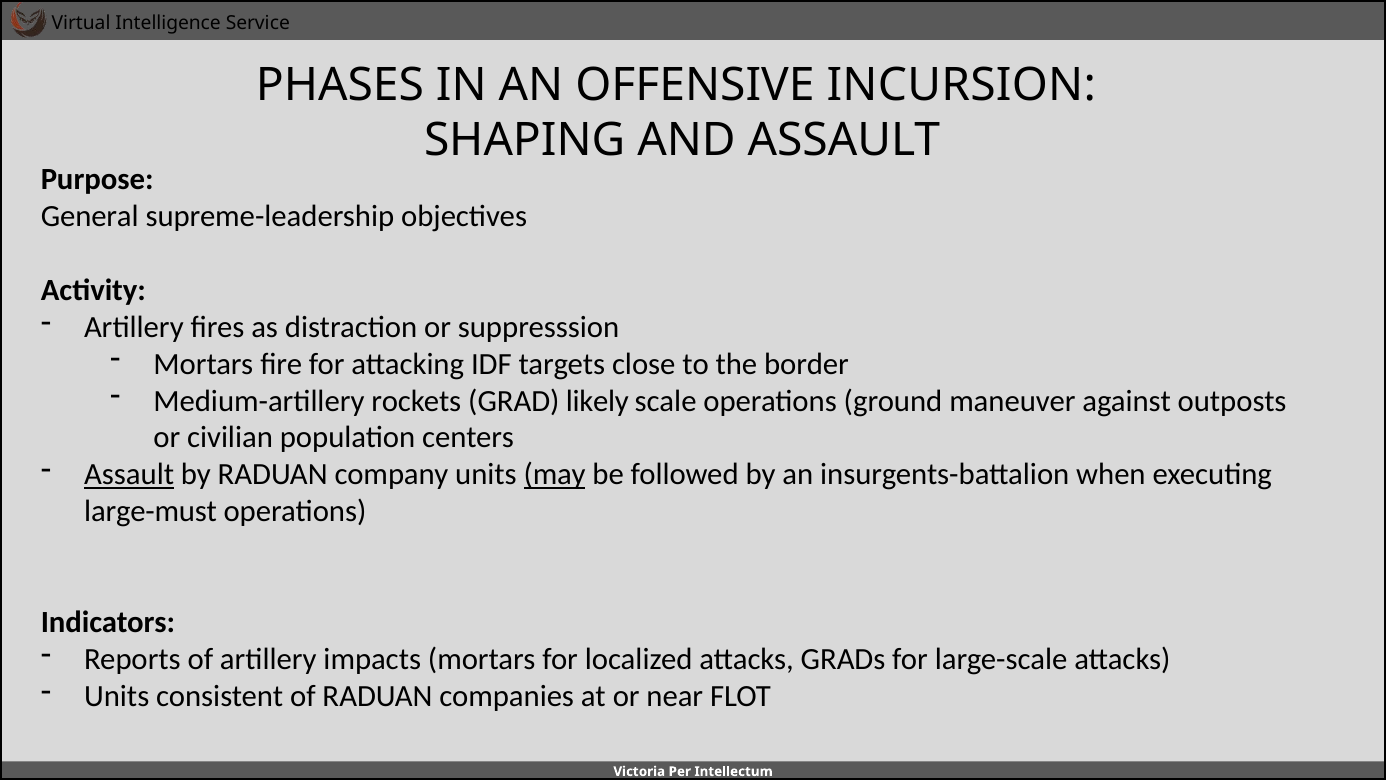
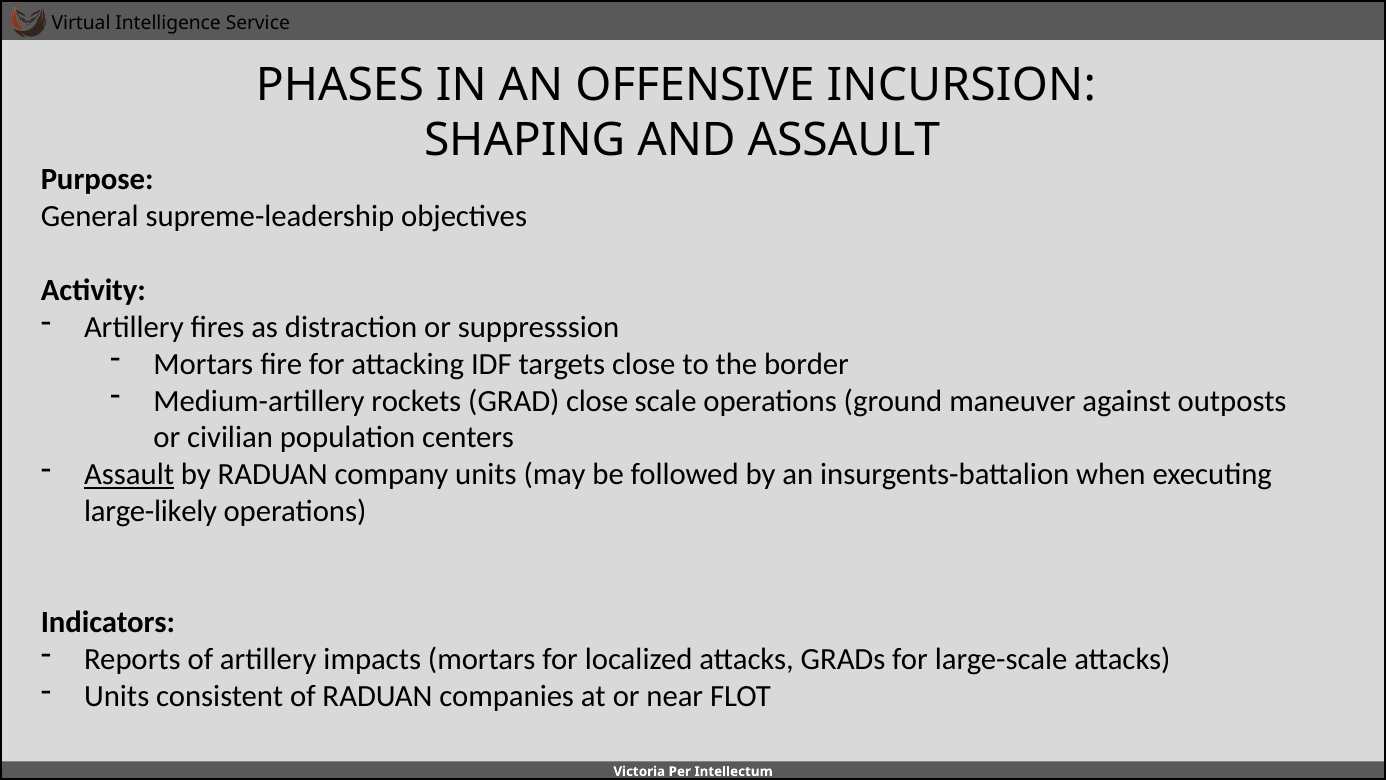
GRAD likely: likely -> close (597, 401)
may underline: present -> none (555, 475)
large-must: large-must -> large-likely (151, 512)
